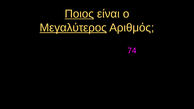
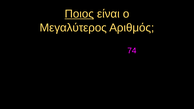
Μεγαλύτερος underline: present -> none (73, 28)
